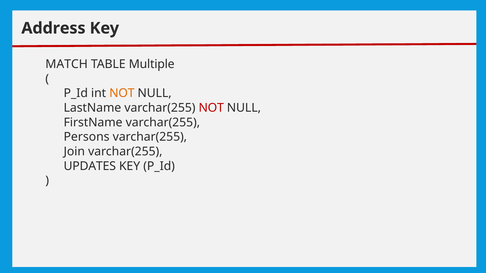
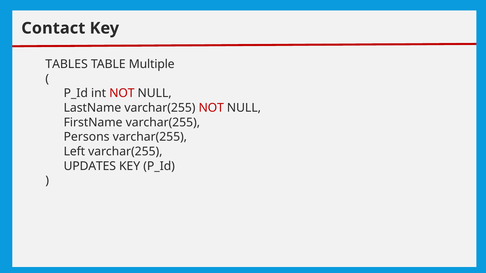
Address: Address -> Contact (53, 28)
MATCH: MATCH -> TABLES (67, 64)
NOT colour: orange -> red (122, 93)
Join: Join -> Left (74, 152)
